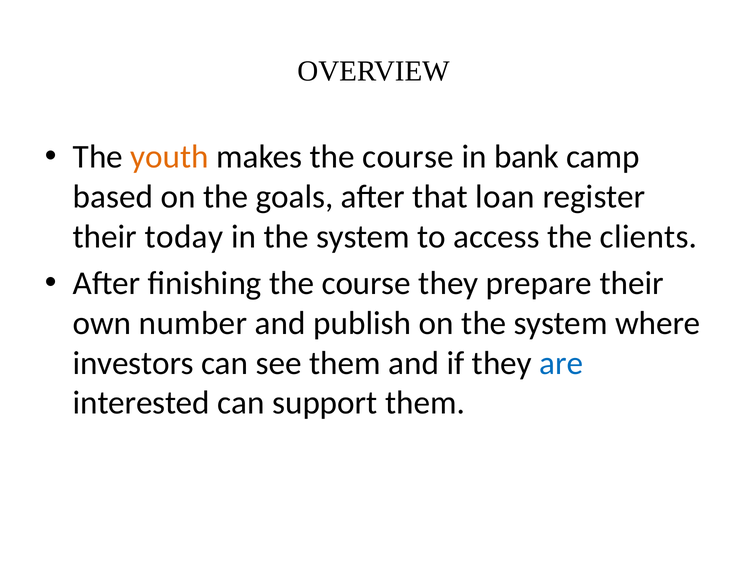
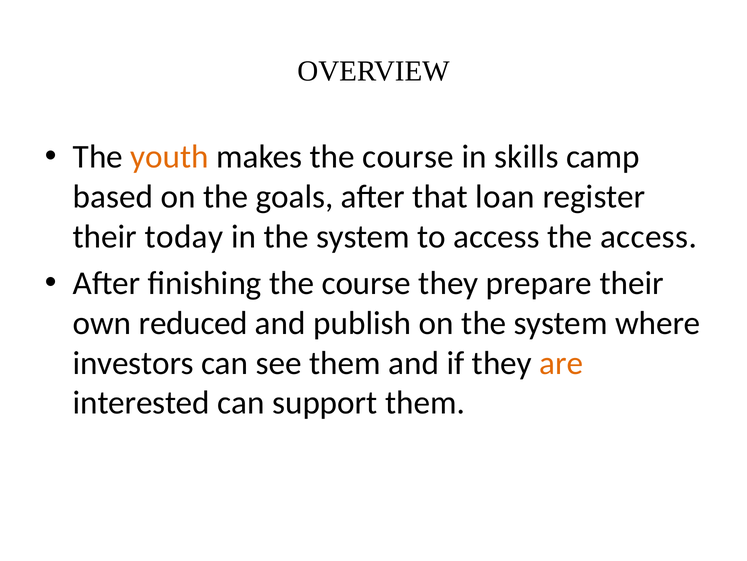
bank: bank -> skills (526, 157)
the clients: clients -> access (649, 236)
number: number -> reduced (193, 323)
are colour: blue -> orange (561, 363)
